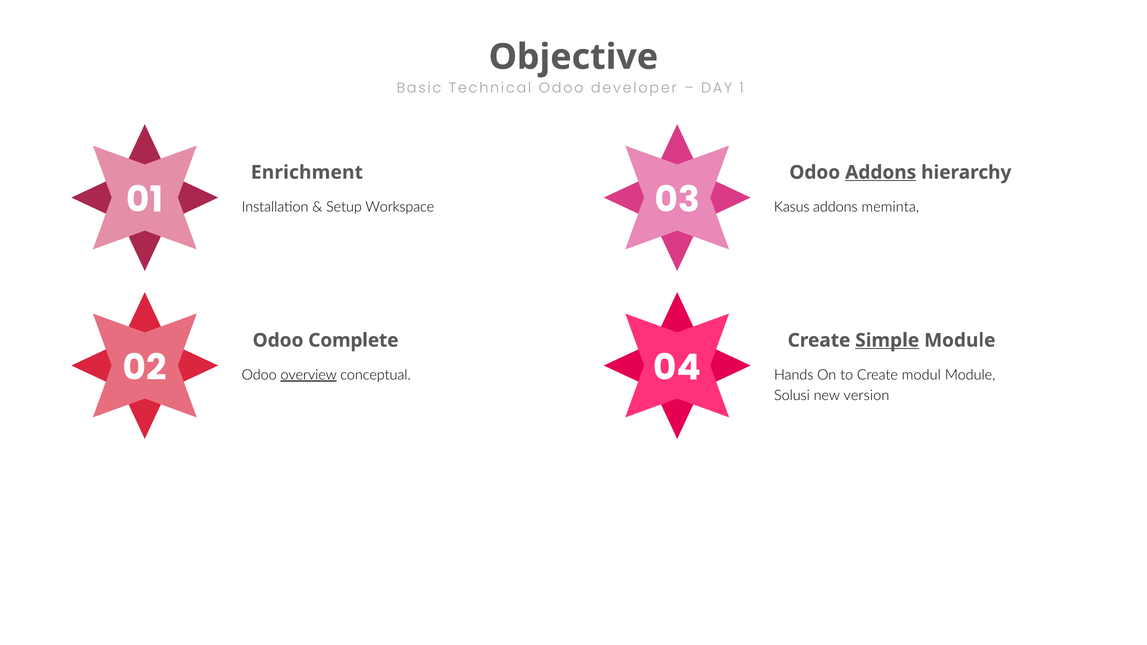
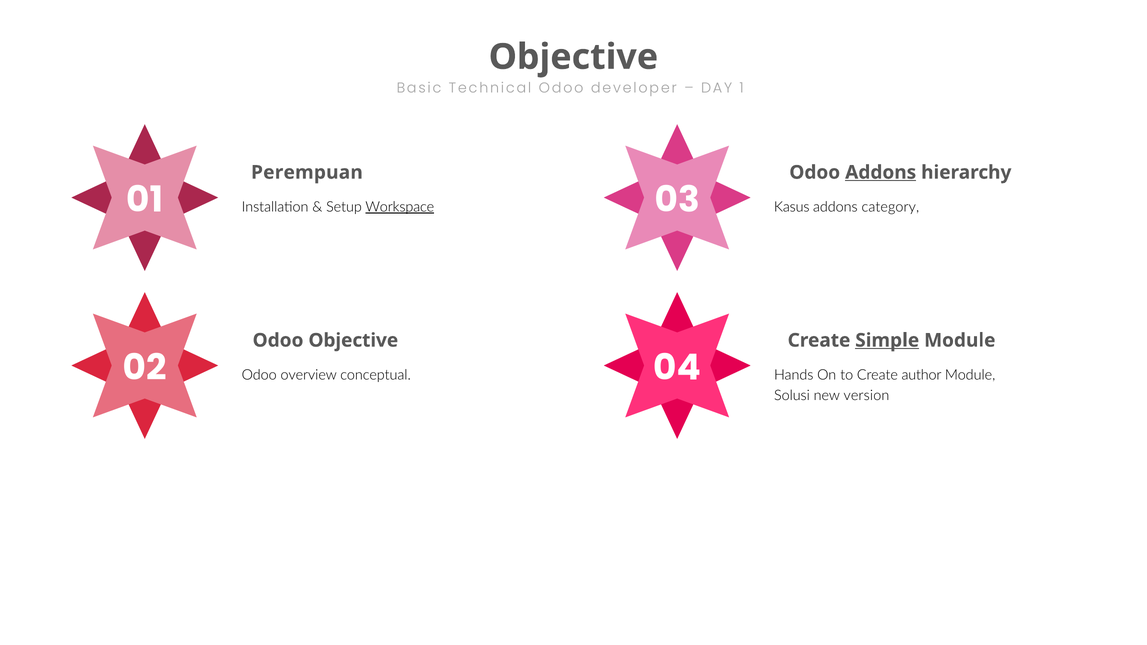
Enrichment: Enrichment -> Perempuan (307, 172)
Workspace underline: none -> present (400, 207)
meminta: meminta -> category (890, 207)
Odoo Complete: Complete -> Objective (353, 340)
overview underline: present -> none (309, 375)
modul: modul -> author (922, 375)
